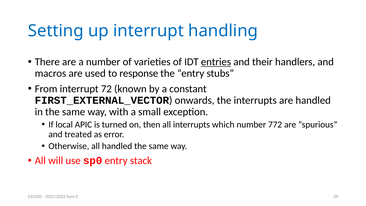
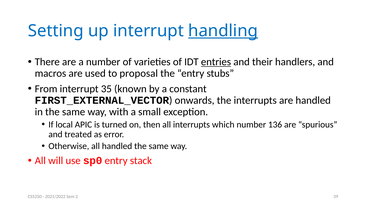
handling underline: none -> present (223, 31)
response: response -> proposal (139, 73)
72: 72 -> 35 (106, 89)
772: 772 -> 136 (275, 124)
